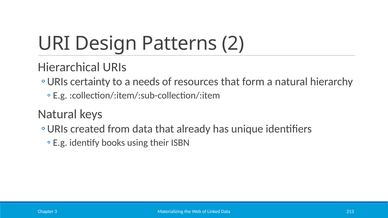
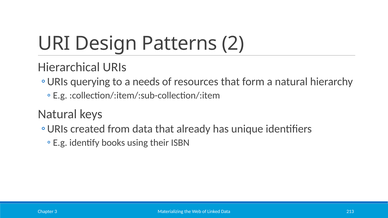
certainty: certainty -> querying (90, 82)
